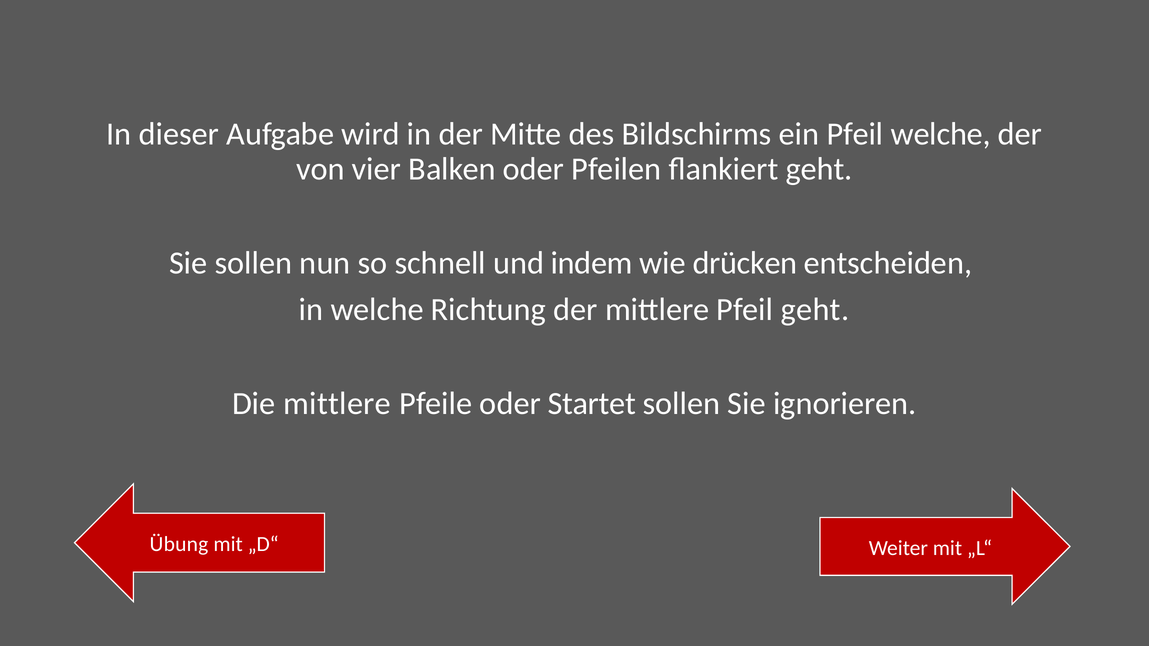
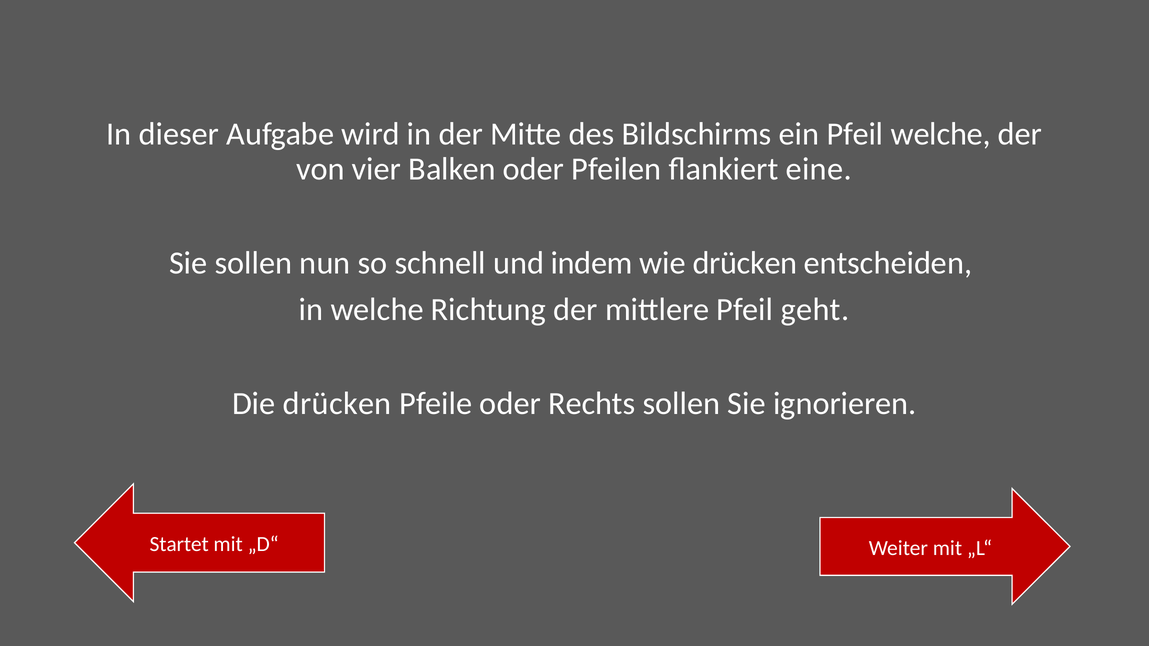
flankiert geht: geht -> eine (819, 169)
Die mittlere: mittlere -> drücken (337, 404)
Startet: Startet -> Rechts (592, 404)
Übung: Übung -> Startet (179, 544)
